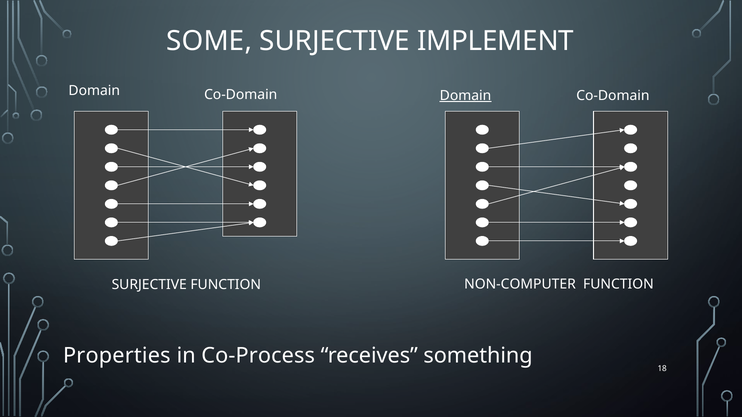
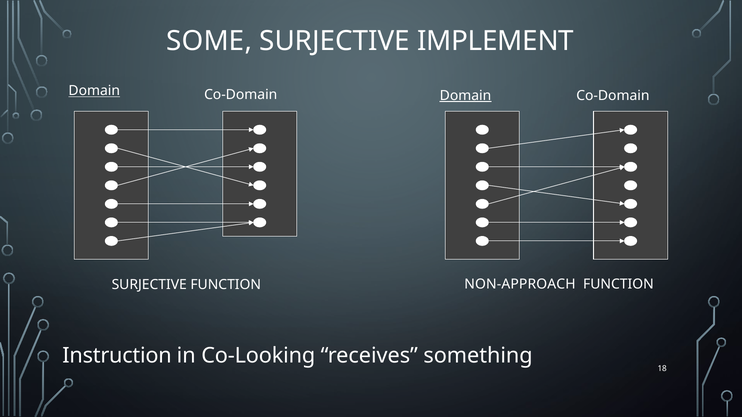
Domain underline: none -> present (94, 91)
NON-COMPUTER: NON-COMPUTER -> NON-APPROACH (520, 285)
Properties: Properties -> Instruction (117, 356)
Co-Process: Co-Process -> Co-Looking (258, 356)
